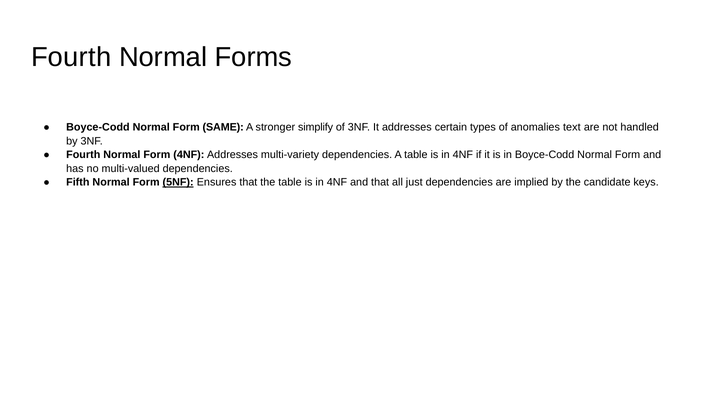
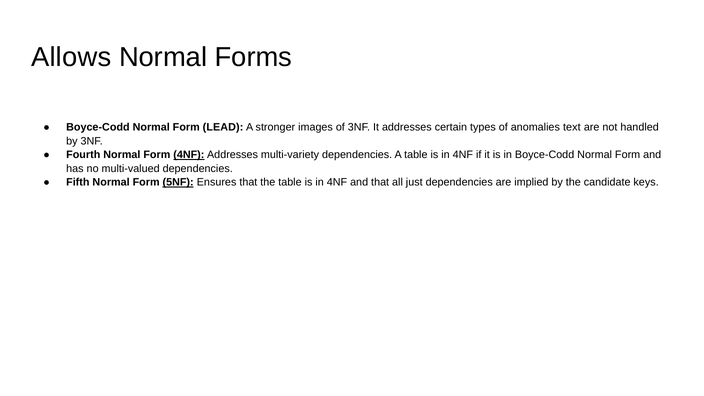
Fourth: Fourth -> Allows (71, 57)
SAME: SAME -> LEAD (223, 127)
simplify: simplify -> images (316, 127)
4NF underline: none -> present (189, 155)
